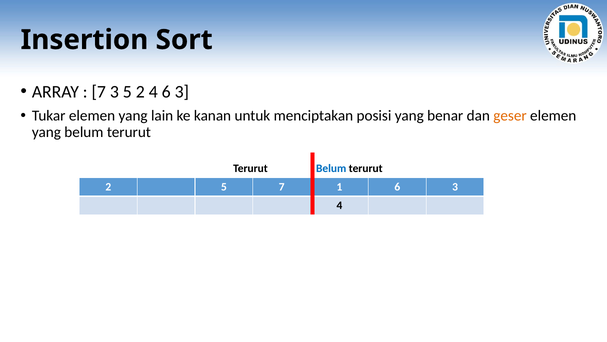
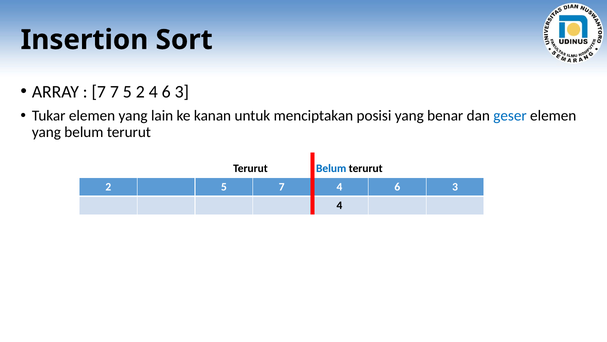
7 3: 3 -> 7 (114, 92)
geser colour: orange -> blue (510, 116)
7 1: 1 -> 4 (339, 187)
